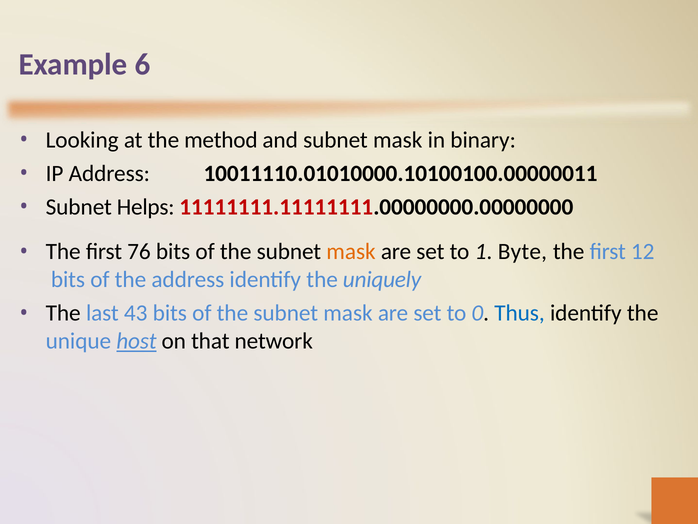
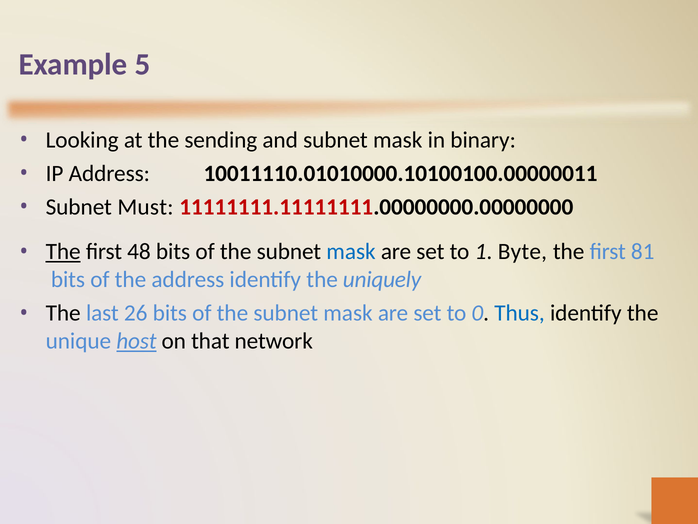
6: 6 -> 5 (143, 64)
method: method -> sending (221, 140)
Helps: Helps -> Must (145, 207)
The underline: none -> present (63, 251)
76: 76 -> 48 (139, 251)
mask colour: orange -> blue (351, 251)
12: 12 -> 81 (643, 251)
43: 43 -> 26 (136, 313)
